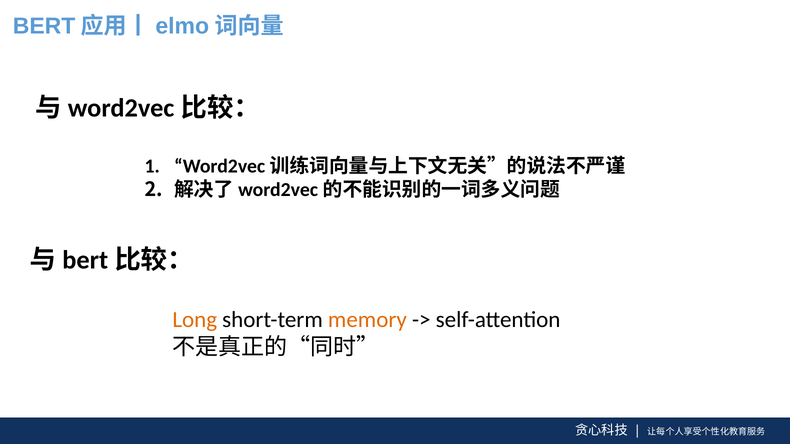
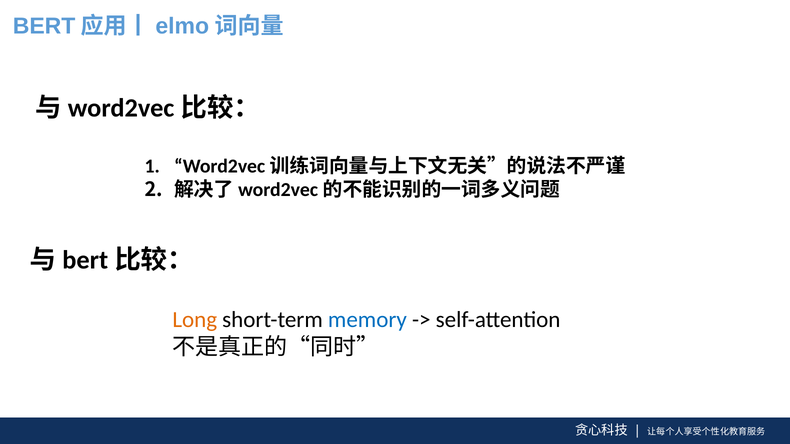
memory colour: orange -> blue (367, 320)
